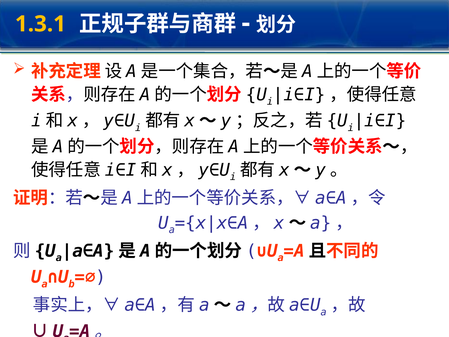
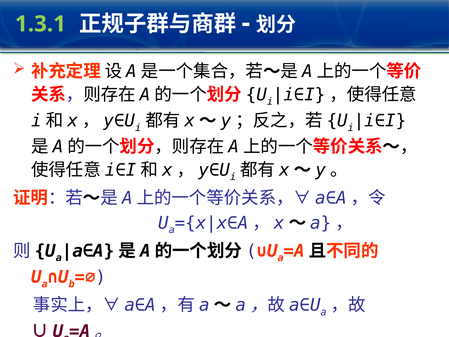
1.3.1 colour: yellow -> light green (40, 24)
